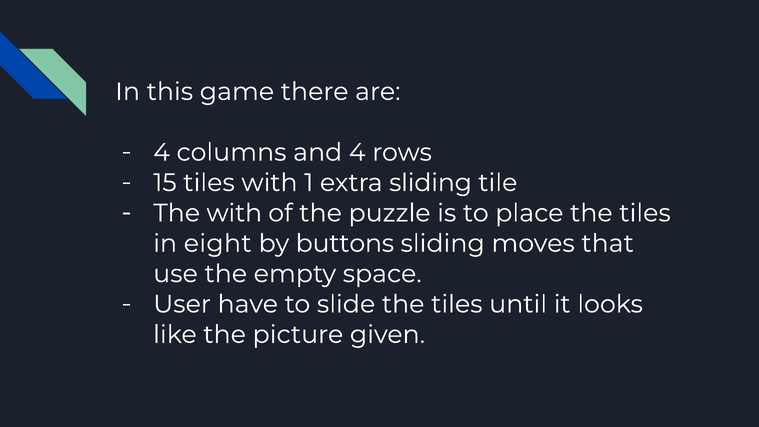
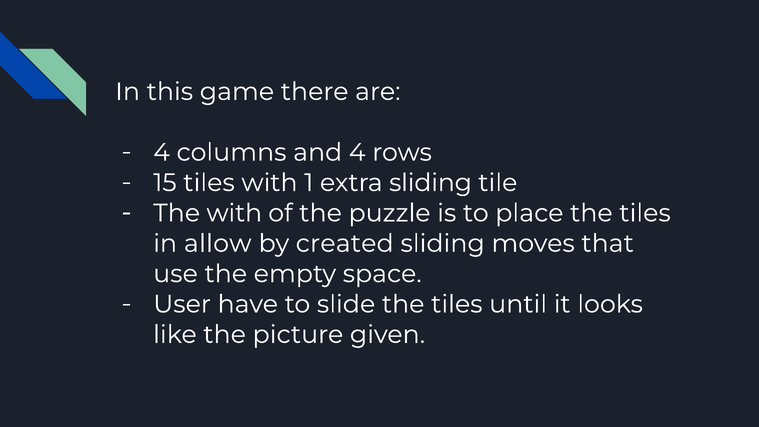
eight: eight -> allow (218, 243)
buttons: buttons -> created (345, 243)
